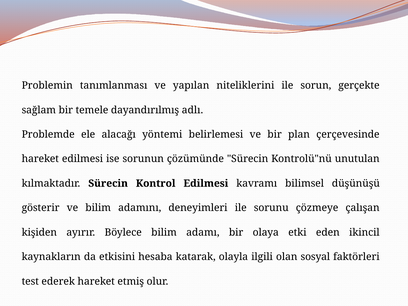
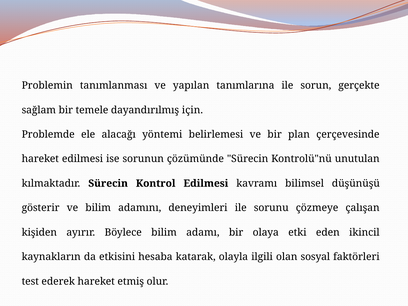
niteliklerini: niteliklerini -> tanımlarına (245, 85)
adlı: adlı -> için (192, 110)
